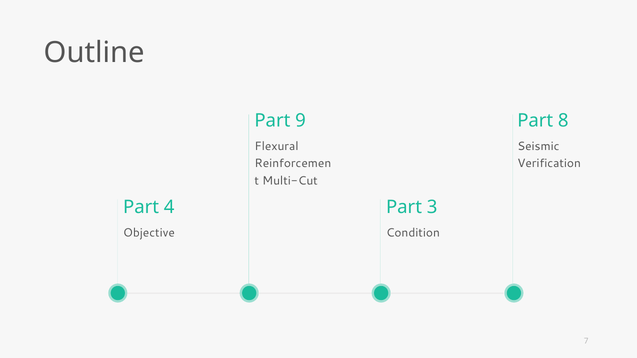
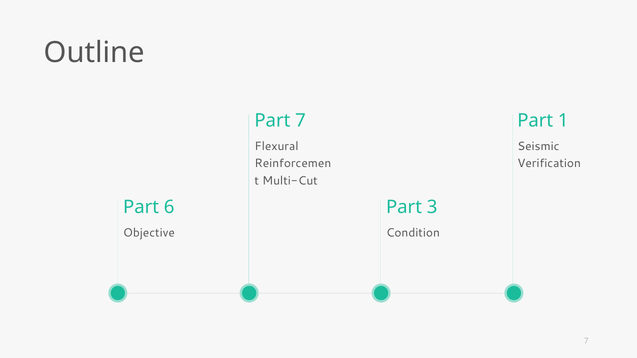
Part 9: 9 -> 7 (300, 121)
8: 8 -> 1 (563, 121)
4: 4 -> 6 (169, 207)
